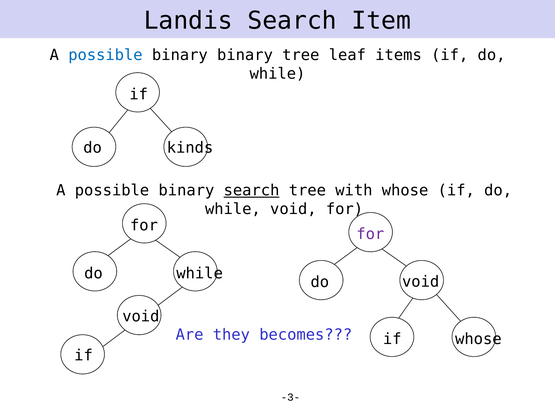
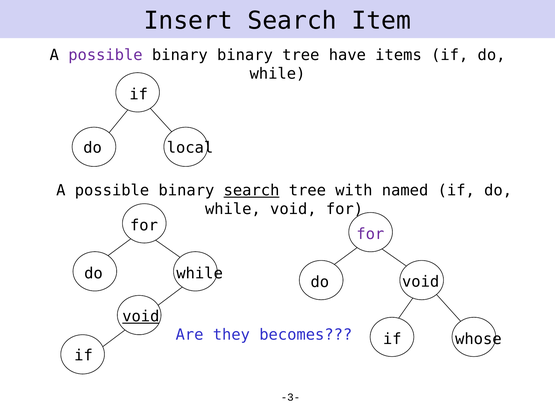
Landis: Landis -> Insert (188, 21)
possible colour: blue -> purple (105, 55)
leaf: leaf -> have (347, 55)
kinds: kinds -> local (190, 148)
with whose: whose -> named (405, 191)
void underline: none -> present (141, 317)
